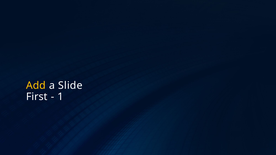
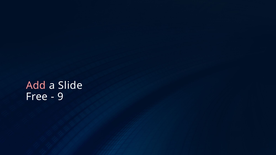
Add colour: yellow -> pink (36, 86)
First: First -> Free (37, 97)
1: 1 -> 9 (60, 97)
